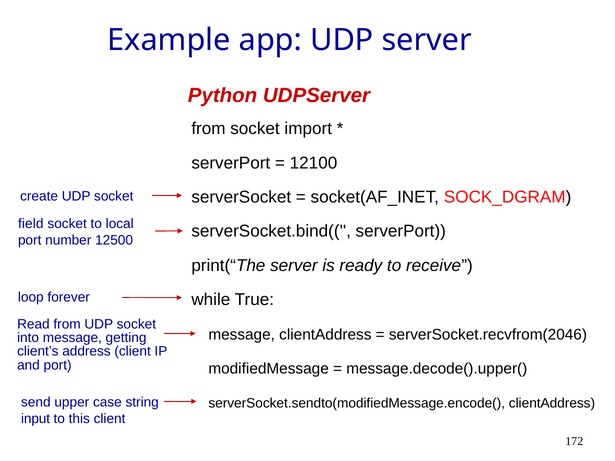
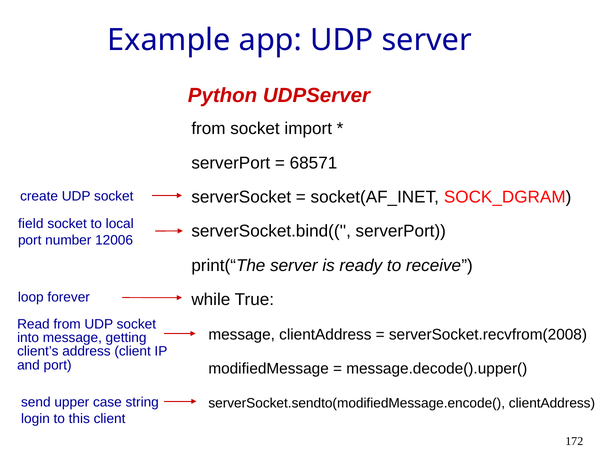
12100: 12100 -> 68571 (313, 163)
12500: 12500 -> 12006 (114, 240)
serverSocket.recvfrom(2046: serverSocket.recvfrom(2046 -> serverSocket.recvfrom(2008 (488, 335)
input: input -> login (35, 419)
